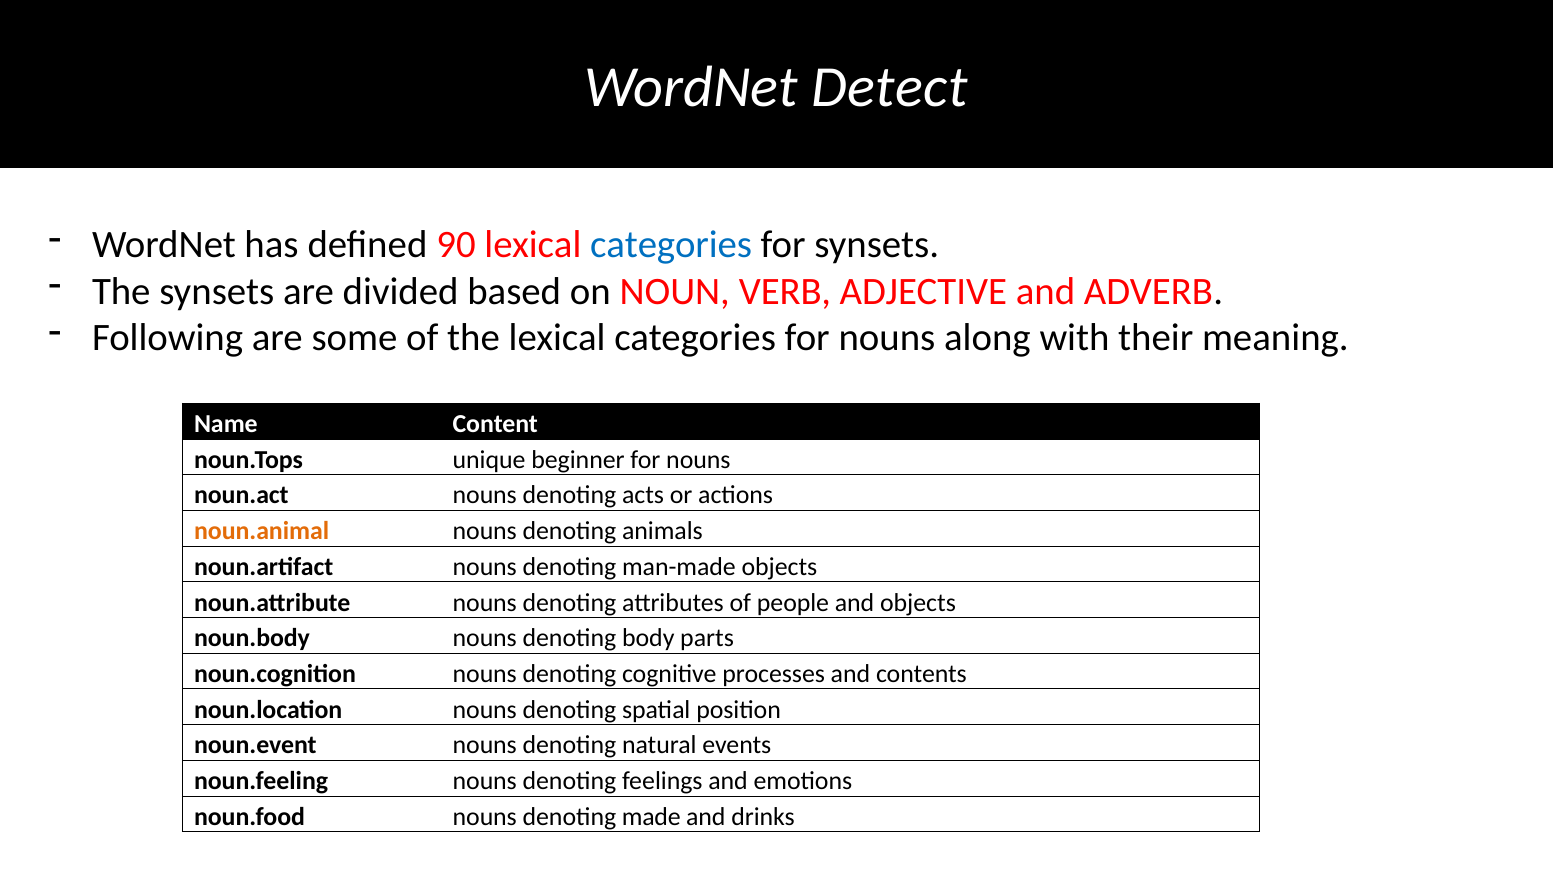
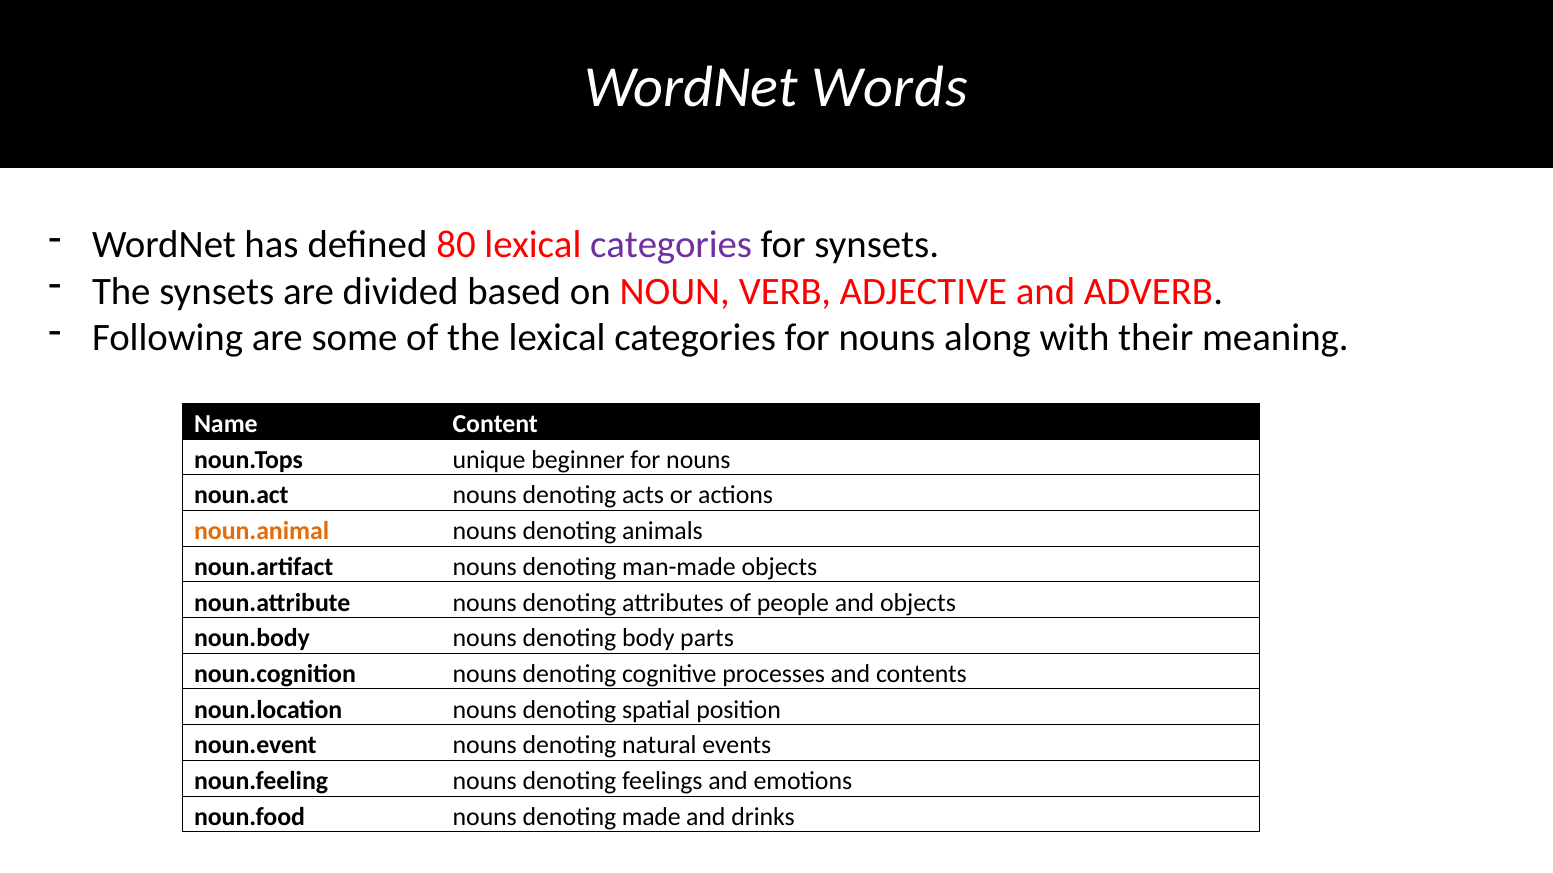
Detect: Detect -> Words (889, 87)
90: 90 -> 80 (456, 245)
categories colour: blue -> purple (671, 245)
